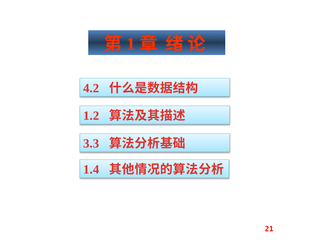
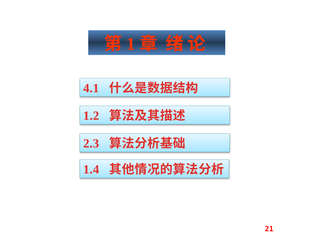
4.2: 4.2 -> 4.1 (91, 88)
3.3: 3.3 -> 2.3 (91, 144)
